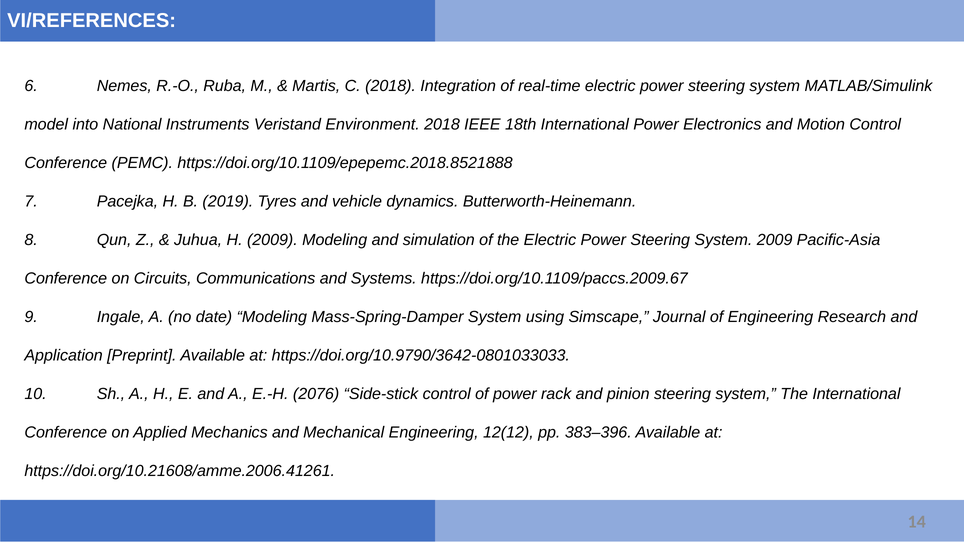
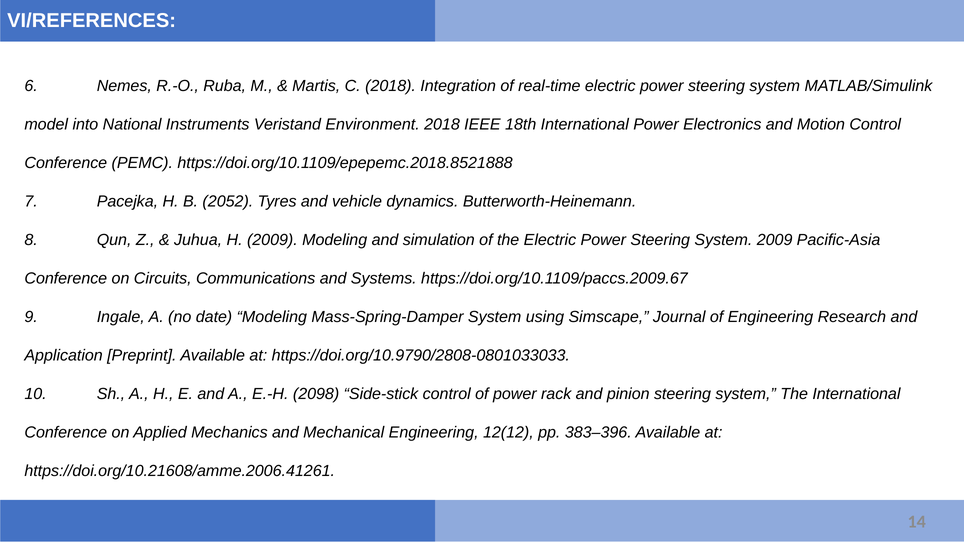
2019: 2019 -> 2052 (228, 201)
https://doi.org/10.9790/3642-0801033033: https://doi.org/10.9790/3642-0801033033 -> https://doi.org/10.9790/2808-0801033033 (421, 356)
2076: 2076 -> 2098 (316, 394)
